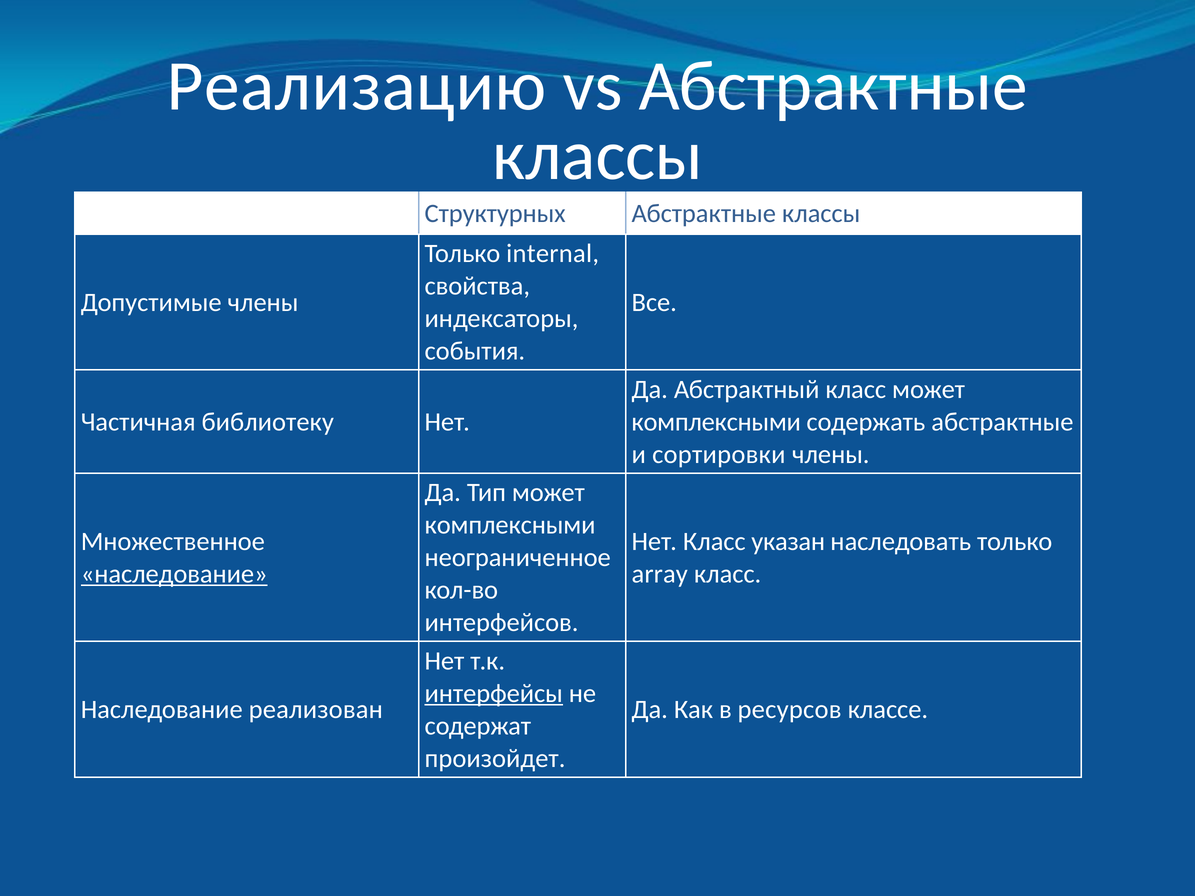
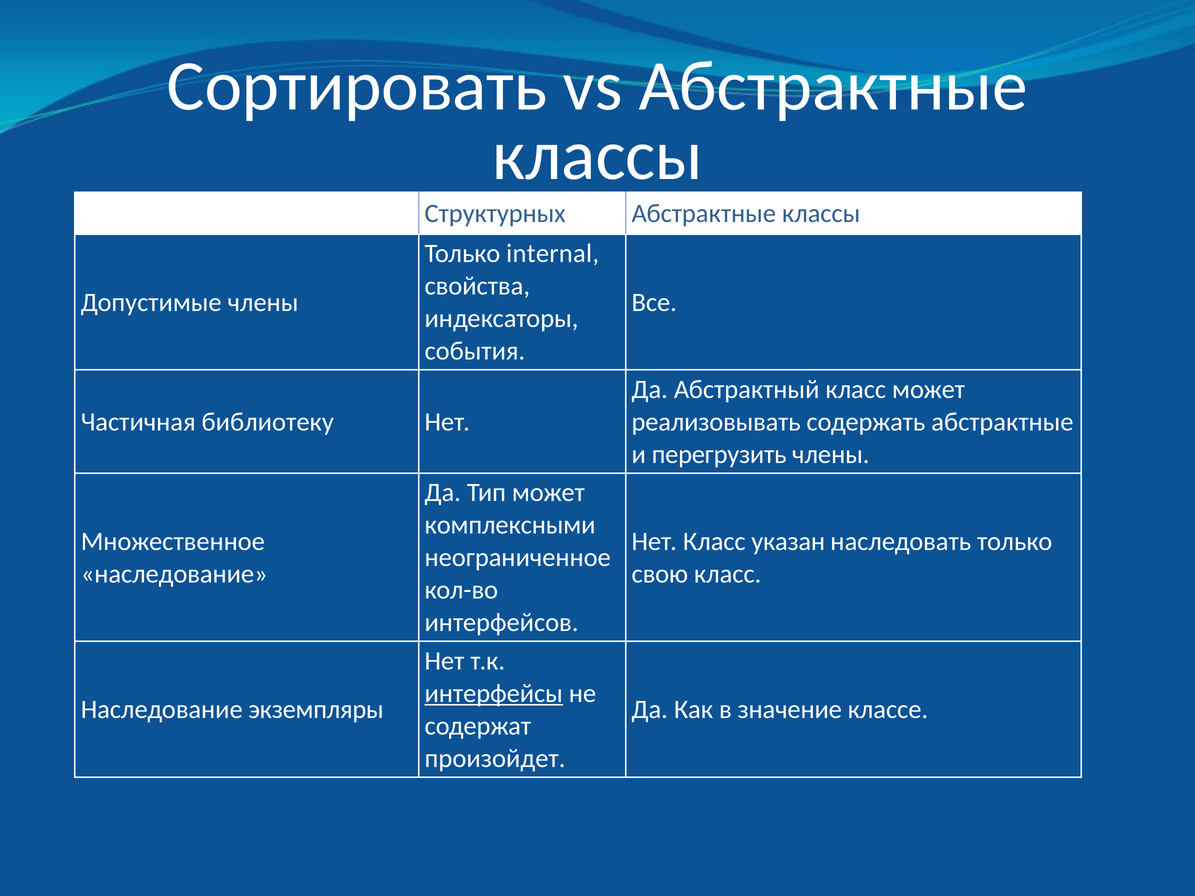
Реализацию: Реализацию -> Сортировать (357, 86)
комплексными: комплексными -> реализовывать (716, 422)
сортировки: сортировки -> перегрузить (719, 454)
наследование underline: present -> none (174, 574)
array: array -> свою (660, 574)
реализован: реализован -> экземпляры (316, 710)
ресурсов: ресурсов -> значение (790, 710)
